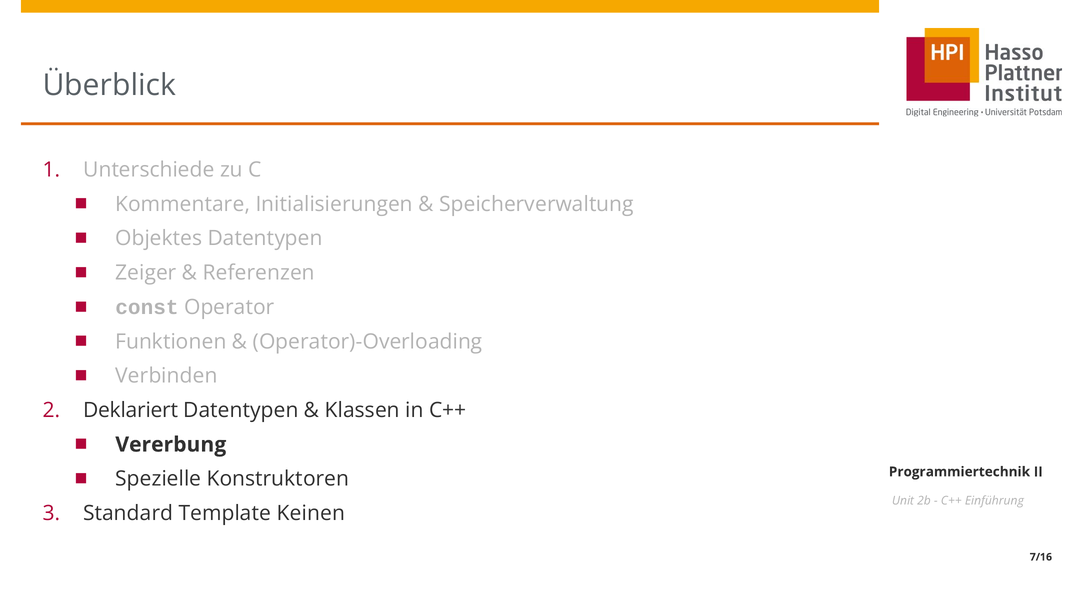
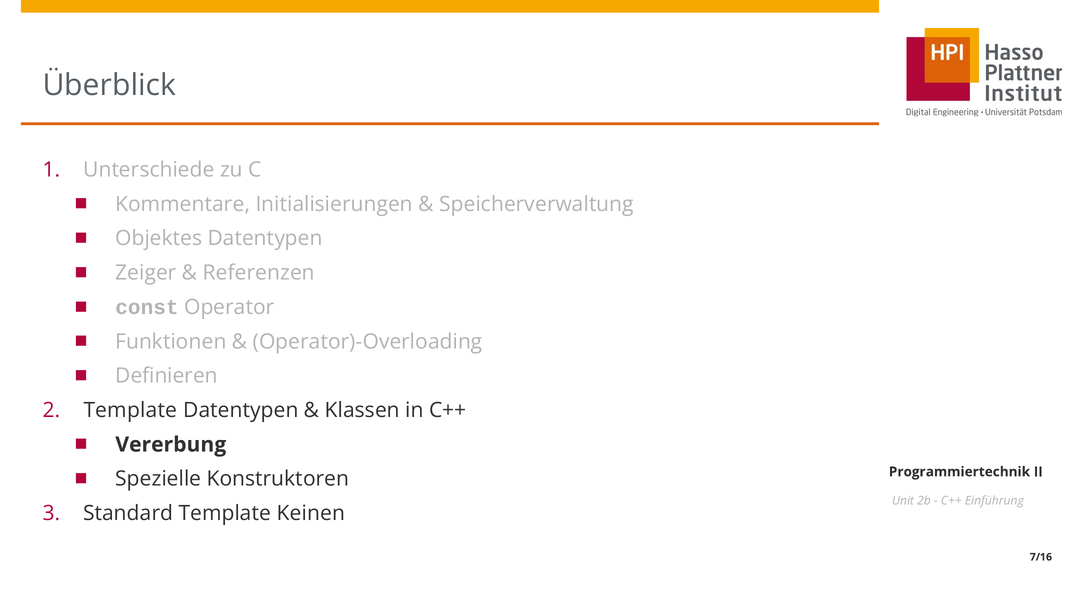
Verbinden: Verbinden -> Definieren (167, 376)
Deklariert: Deklariert -> Template (130, 410)
